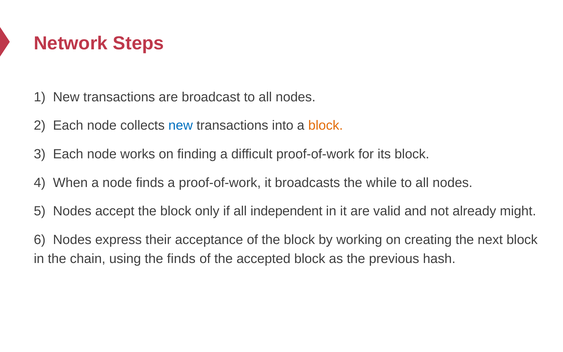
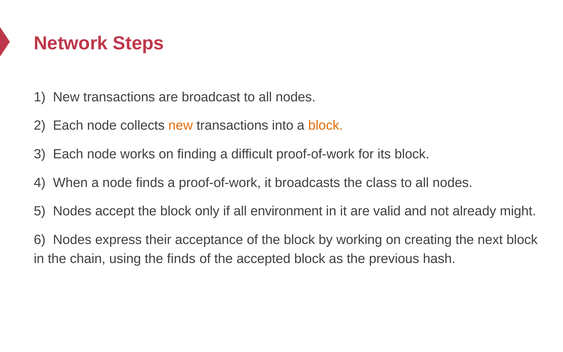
new colour: blue -> orange (181, 126)
while: while -> class (381, 183)
independent: independent -> environment (286, 211)
